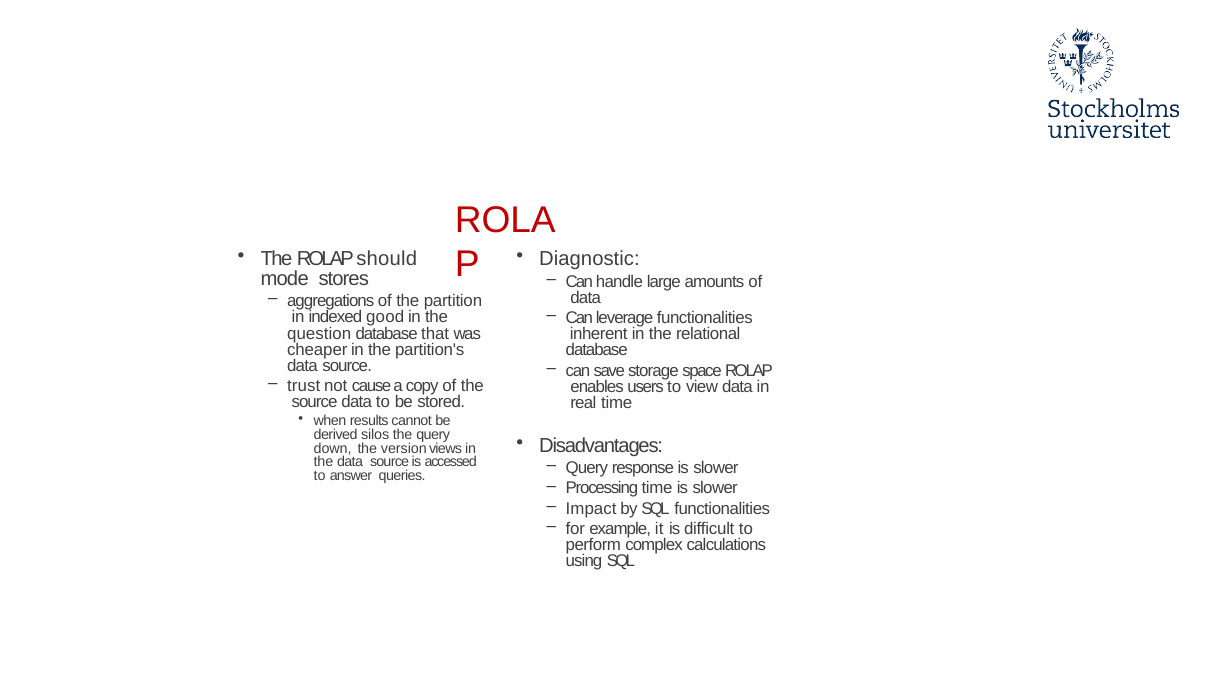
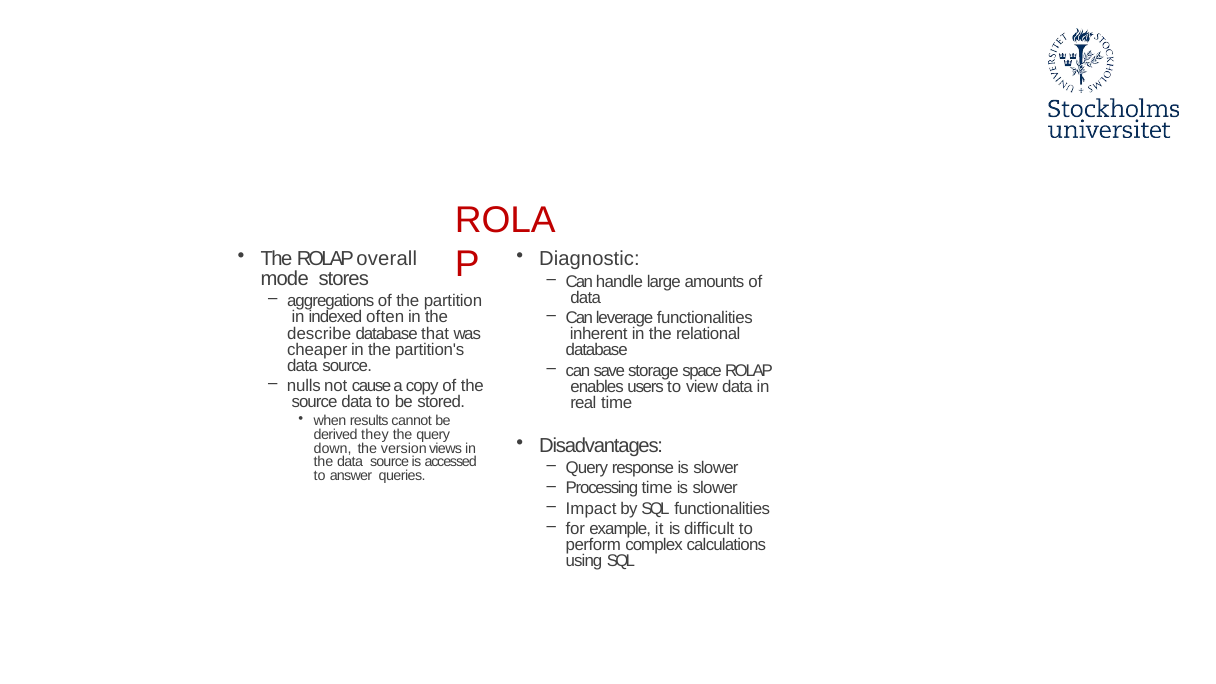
should: should -> overall (387, 259)
good: good -> often (385, 317)
question: question -> describe (319, 333)
trust: trust -> nulls (304, 386)
silos: silos -> they (375, 435)
